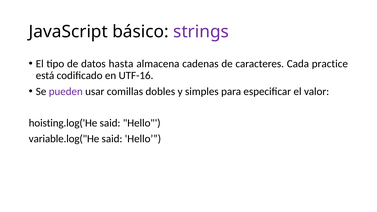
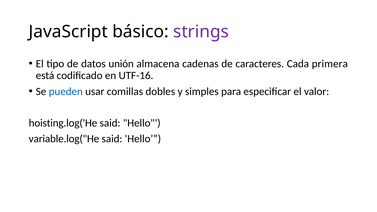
hasta: hasta -> unión (121, 64)
practice: practice -> primera (330, 64)
pueden colour: purple -> blue (66, 91)
